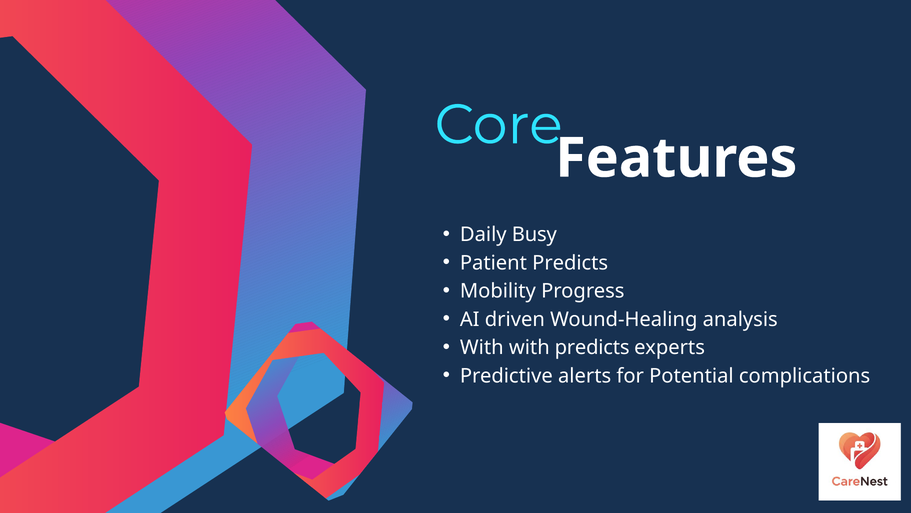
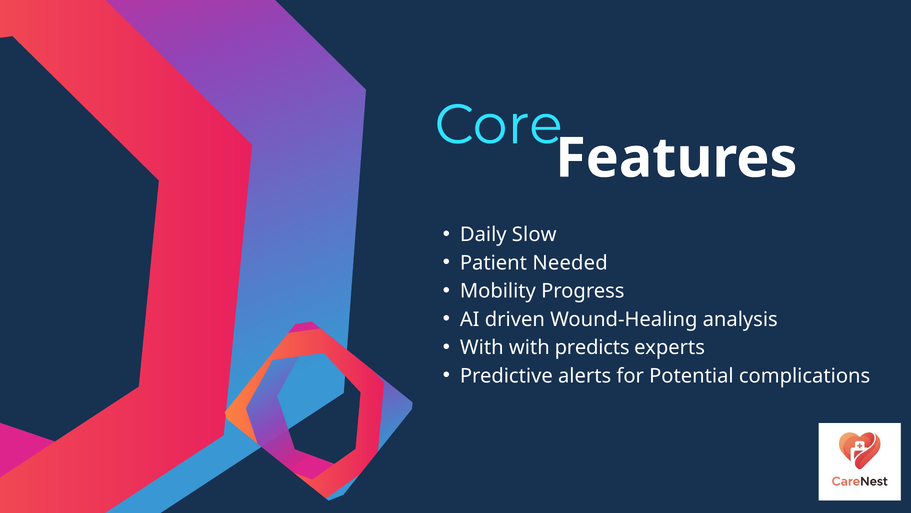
Busy: Busy -> Slow (534, 234)
Patient Predicts: Predicts -> Needed (570, 263)
